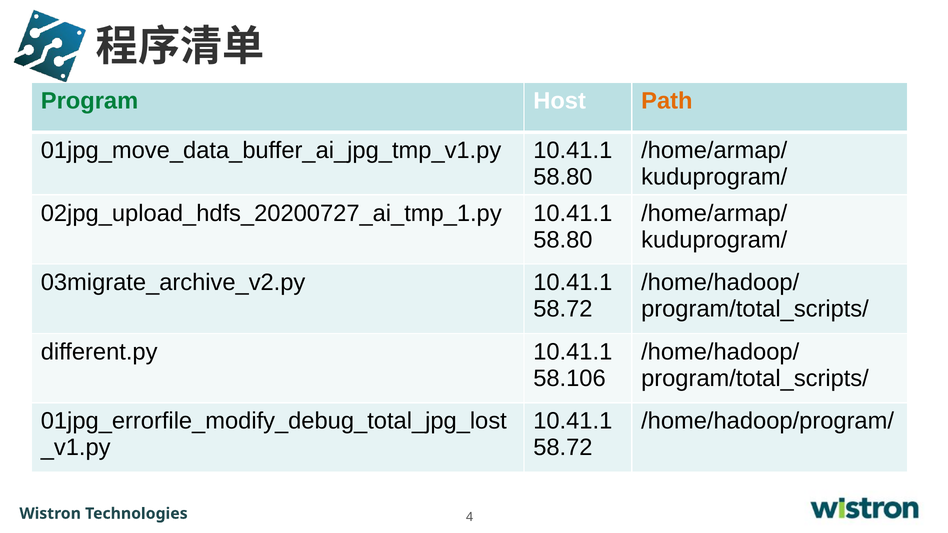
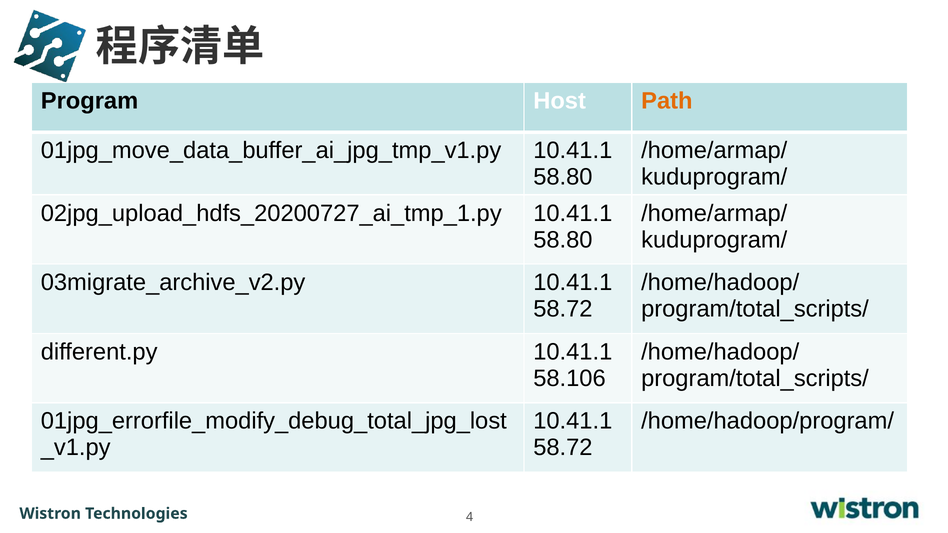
Program colour: green -> black (90, 101)
